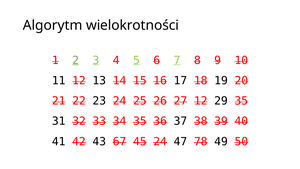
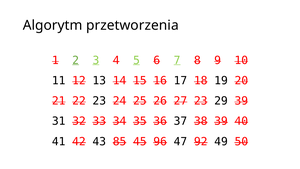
wielokrotności: wielokrotności -> przetworzenia (132, 25)
27 12: 12 -> 23 (201, 101)
29 35: 35 -> 39 (241, 101)
67: 67 -> 85 (120, 141)
45 24: 24 -> 96 (160, 141)
78: 78 -> 92 (201, 141)
